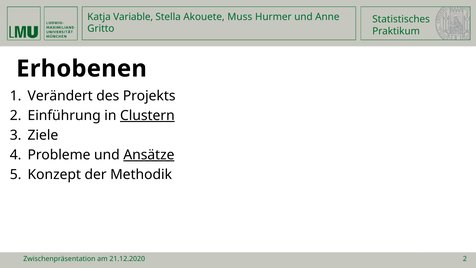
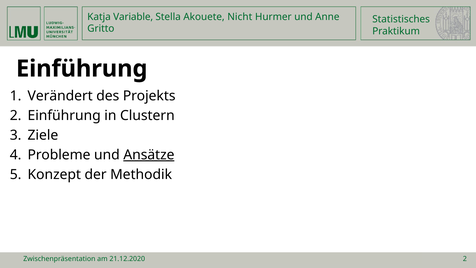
Muss: Muss -> Nicht (240, 17)
Erhobenen: Erhobenen -> Einführung (82, 69)
Clustern underline: present -> none (147, 115)
